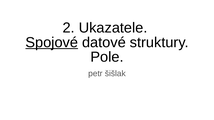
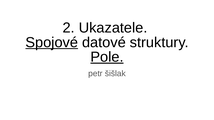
Pole underline: none -> present (107, 57)
